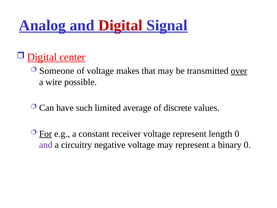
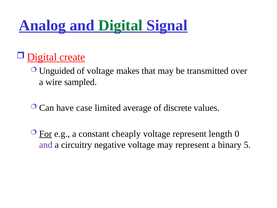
Digital colour: red -> green (120, 25)
center: center -> create (72, 57)
Someone: Someone -> Unguided (57, 71)
over underline: present -> none (239, 71)
possible: possible -> sampled (81, 82)
such: such -> case (84, 108)
receiver: receiver -> cheaply (126, 134)
binary 0: 0 -> 5 (247, 145)
